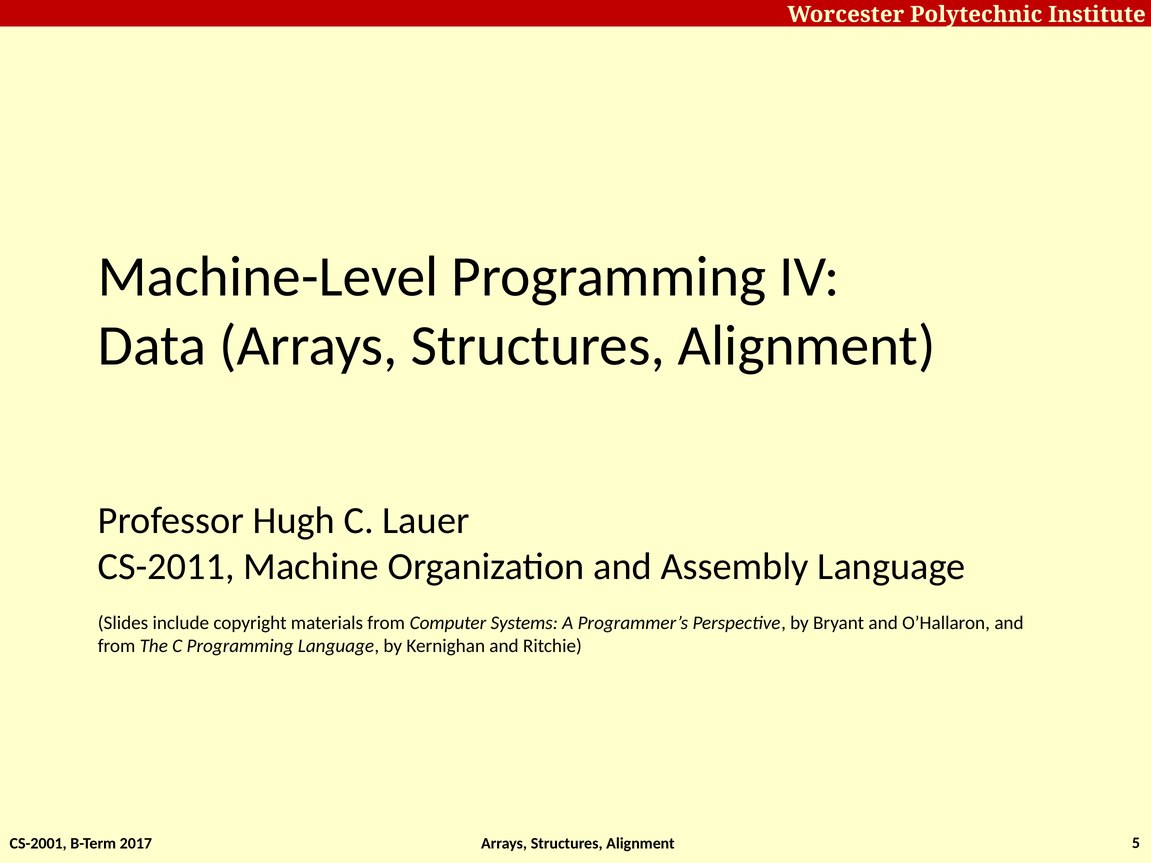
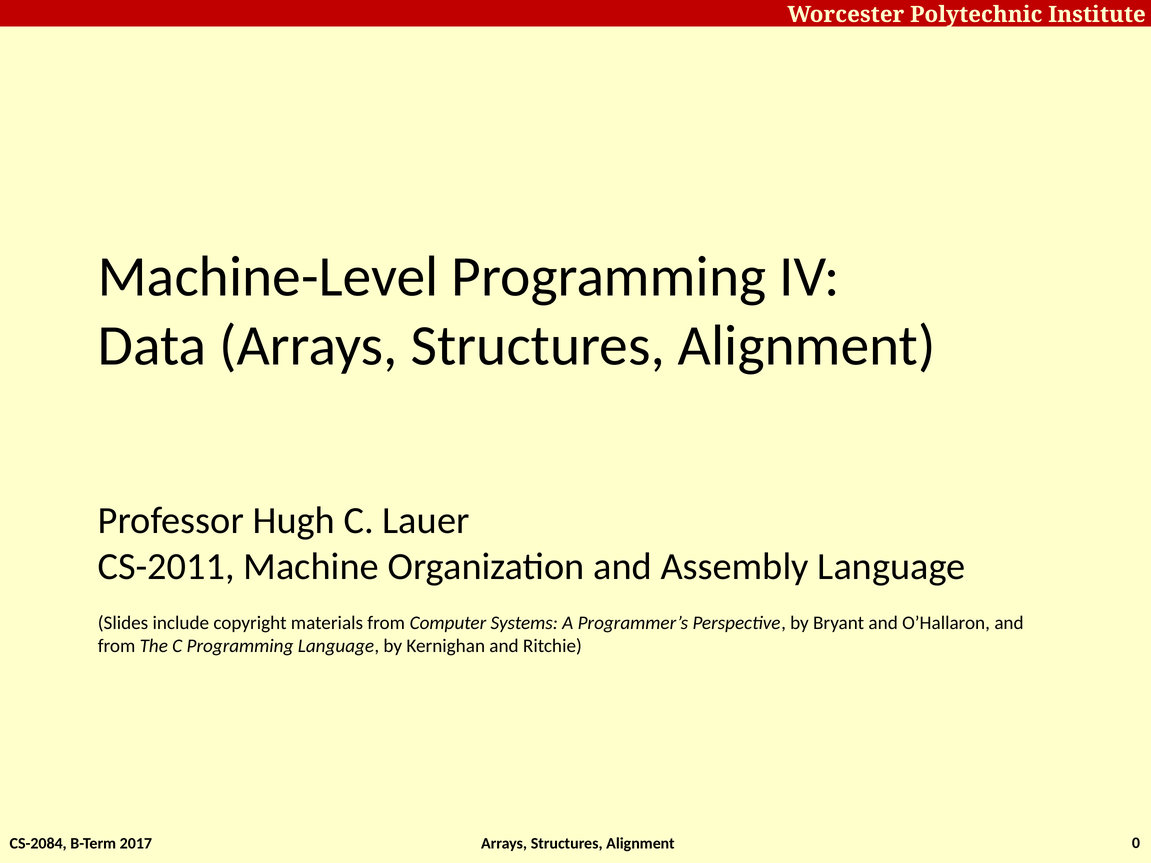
CS-2001: CS-2001 -> CS-2084 (38, 844)
5: 5 -> 0 (1136, 843)
